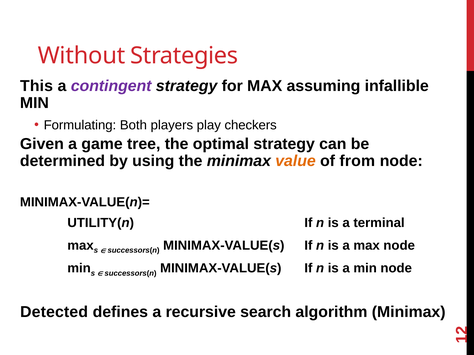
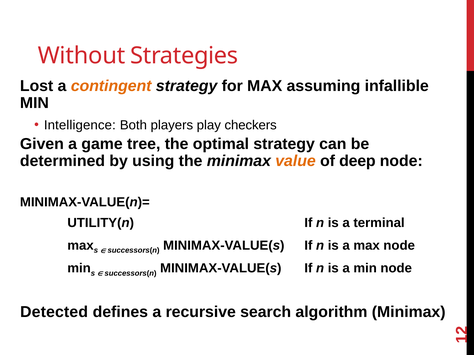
This: This -> Lost (37, 86)
contingent colour: purple -> orange (111, 86)
Formulating: Formulating -> Intelligence (80, 125)
from: from -> deep (357, 161)
